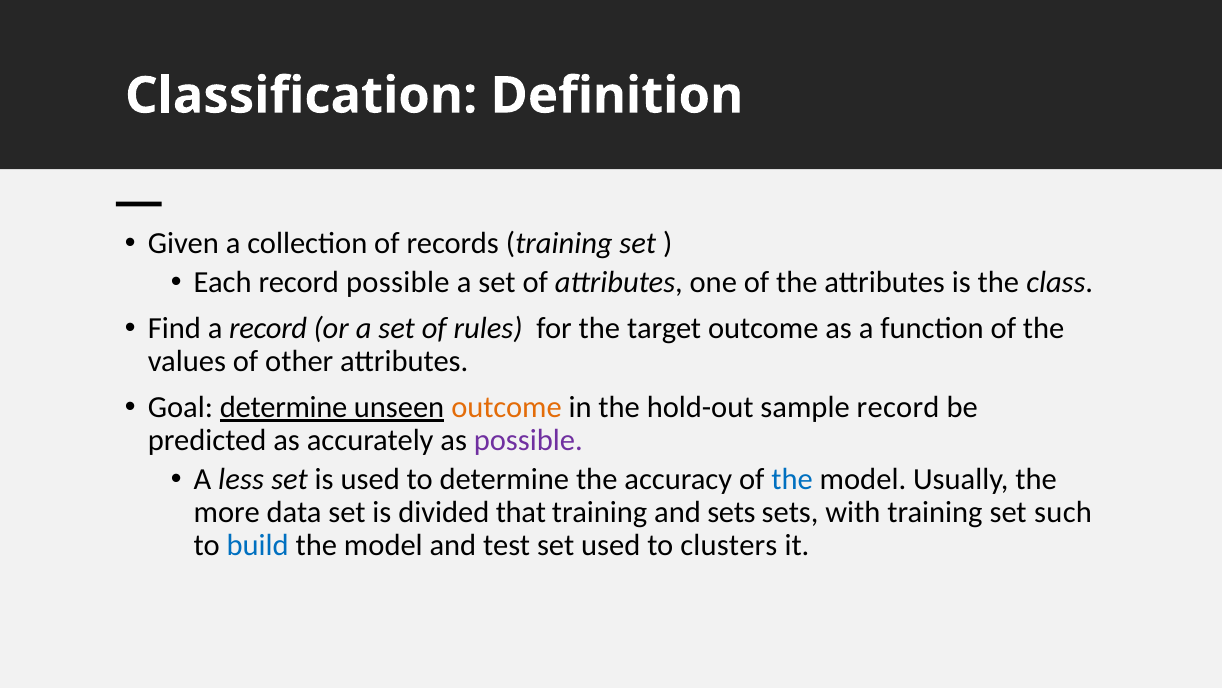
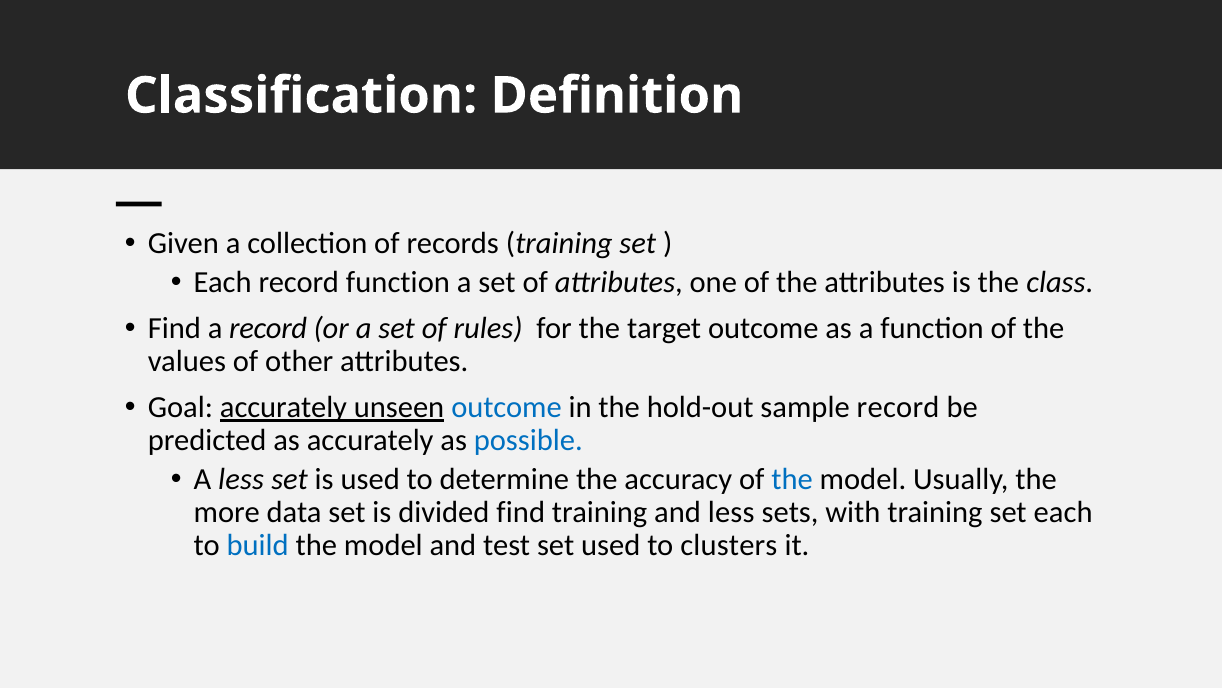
record possible: possible -> function (398, 282)
Goal determine: determine -> accurately (284, 407)
outcome colour: orange -> blue (507, 407)
possible colour: purple -> blue (528, 440)
divided that: that -> find (521, 512)
and sets: sets -> less (731, 512)
set such: such -> each (1063, 512)
